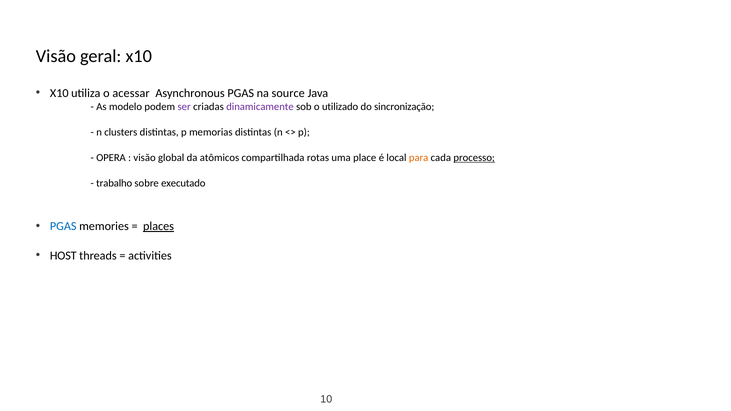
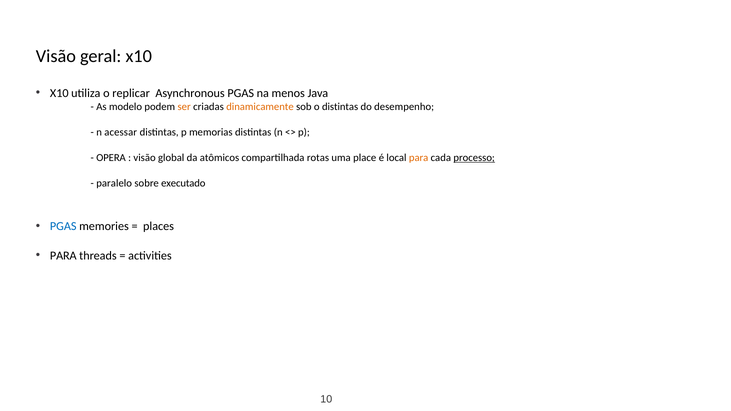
acessar: acessar -> replicar (131, 93)
source: source -> menos (288, 93)
ser colour: purple -> orange (184, 107)
dinamicamente colour: purple -> orange (260, 107)
o utilizado: utilizado -> distintas (340, 107)
sincronização: sincronização -> desempenho (404, 107)
clusters: clusters -> acessar (121, 132)
trabalho: trabalho -> paralelo (114, 183)
places underline: present -> none (159, 226)
HOST: HOST -> PARA (63, 256)
